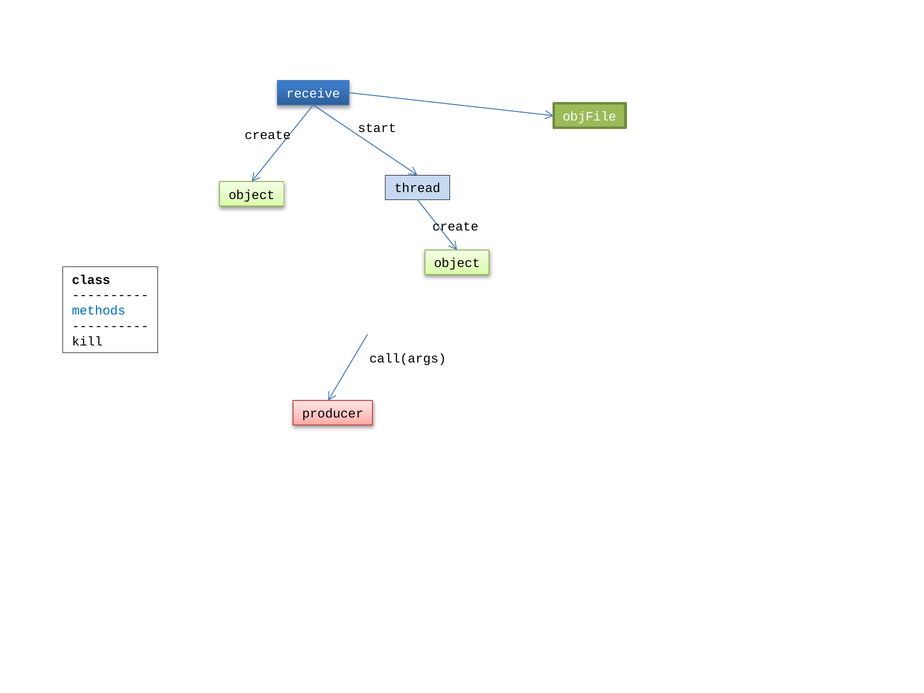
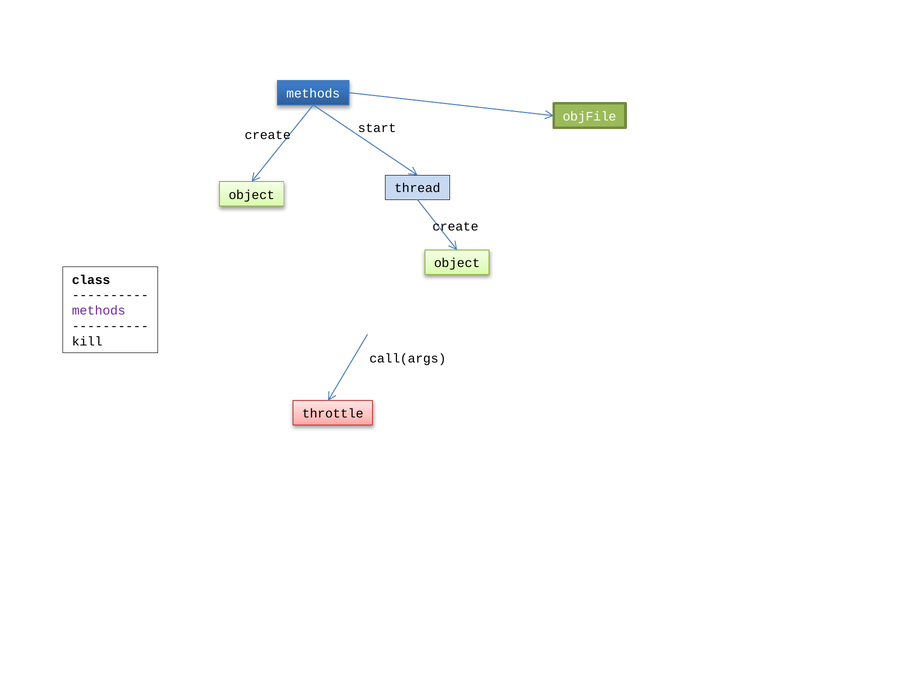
receive: receive -> methods (313, 94)
methods colour: blue -> purple (99, 311)
producer: producer -> throttle (333, 414)
